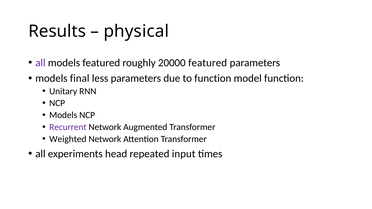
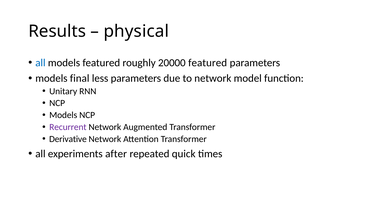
all colour: purple -> blue (40, 63)
to function: function -> network (213, 78)
Weighted: Weighted -> Derivative (68, 139)
head: head -> after (116, 154)
input: input -> quick (184, 154)
